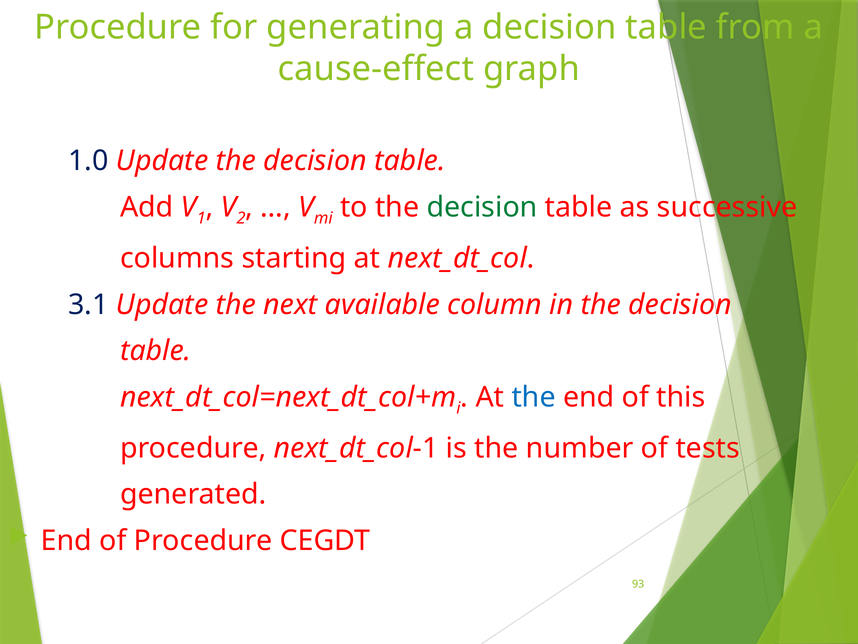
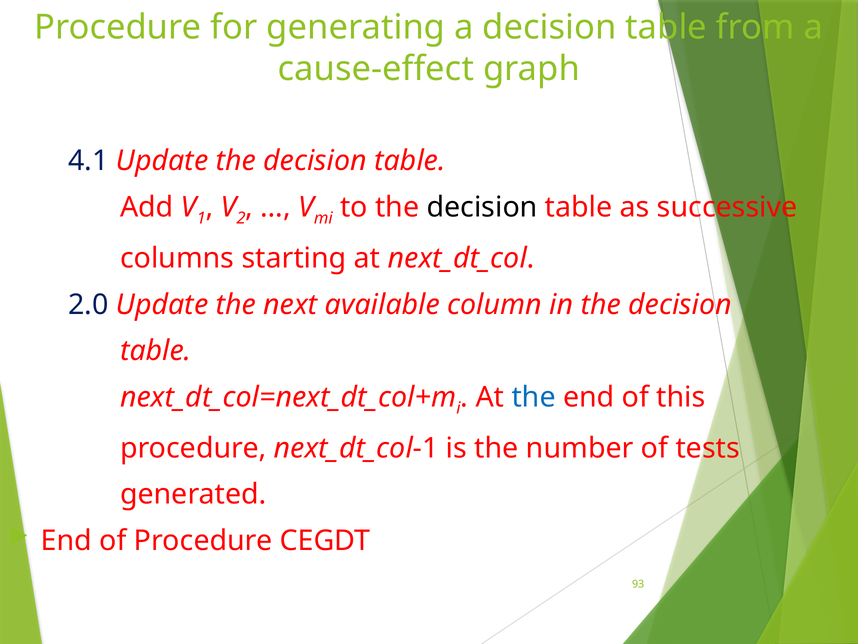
1.0: 1.0 -> 4.1 (88, 161)
decision colour: green -> black (482, 207)
3.1: 3.1 -> 2.0 (88, 304)
